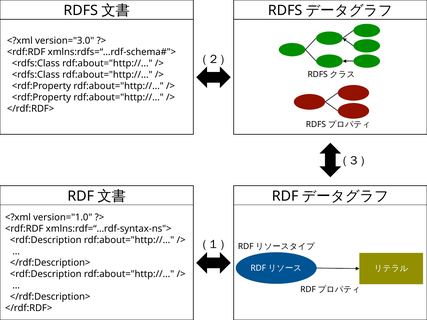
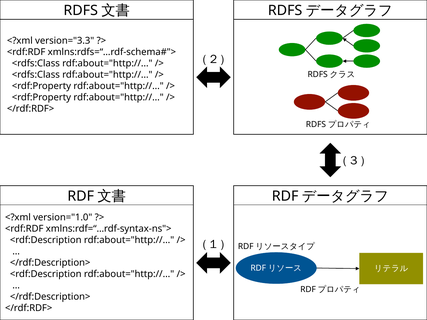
version="3.0: version="3.0 -> version="3.3 (65, 41)
